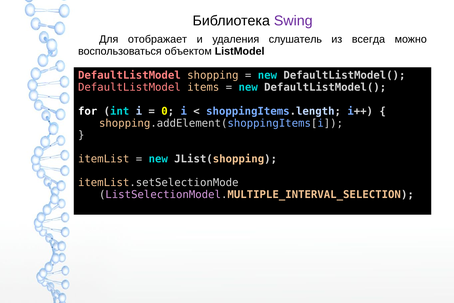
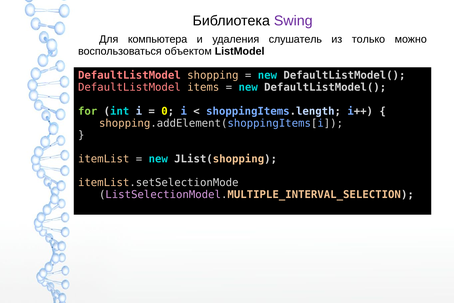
отображает: отображает -> компьютера (158, 39)
всегда: всегда -> только (368, 39)
for colour: white -> light green (88, 111)
